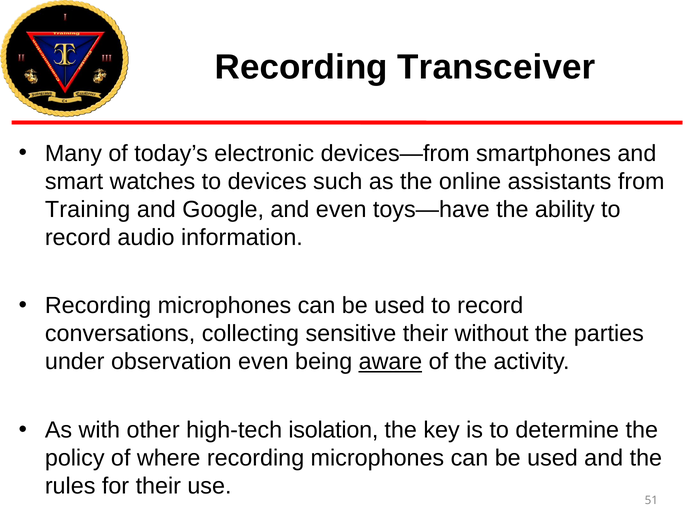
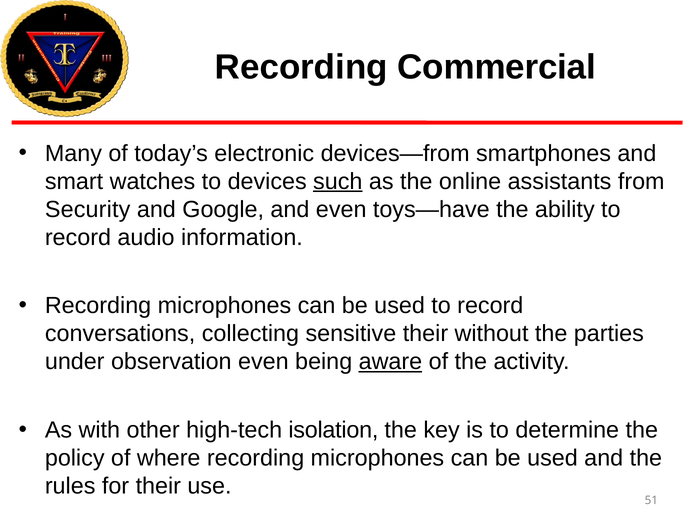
Transceiver: Transceiver -> Commercial (497, 67)
such underline: none -> present (338, 181)
Training: Training -> Security (88, 209)
